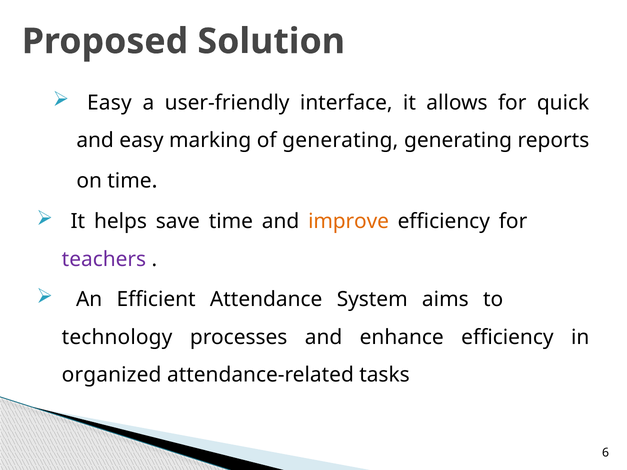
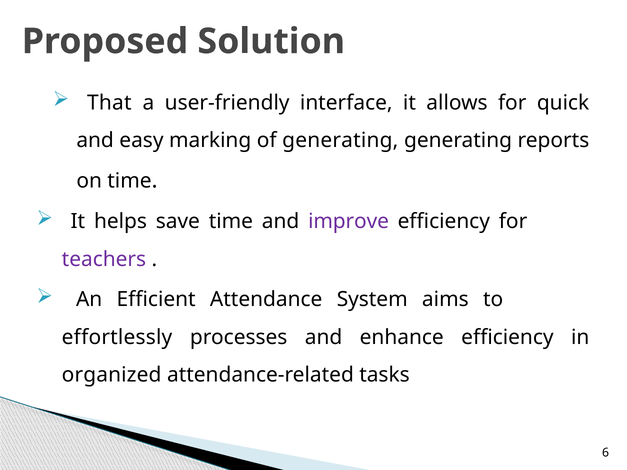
Easy: Easy -> That (109, 103)
improve colour: orange -> purple (349, 222)
technology: technology -> effortlessly (117, 337)
